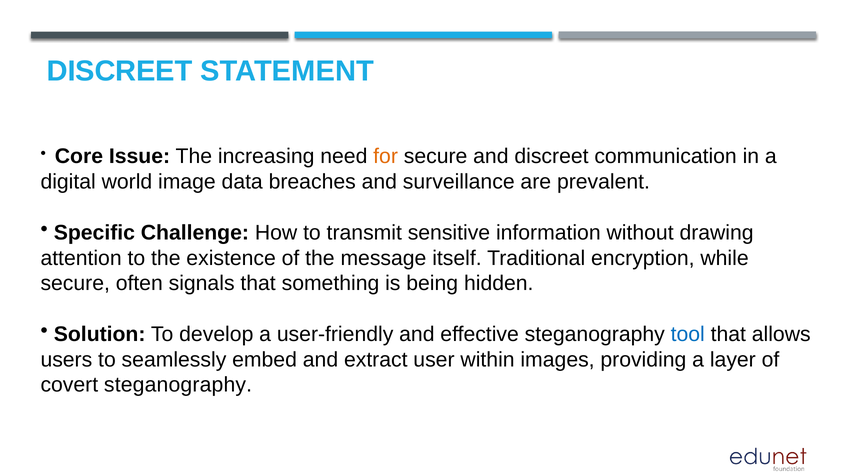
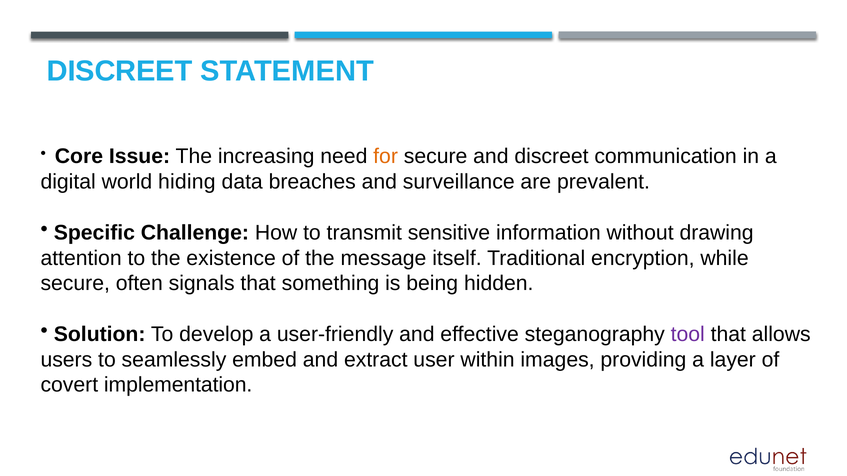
image: image -> hiding (187, 182)
tool colour: blue -> purple (688, 334)
covert steganography: steganography -> implementation (178, 385)
